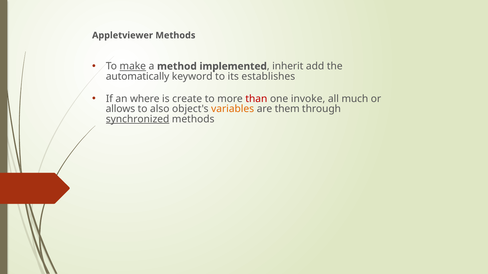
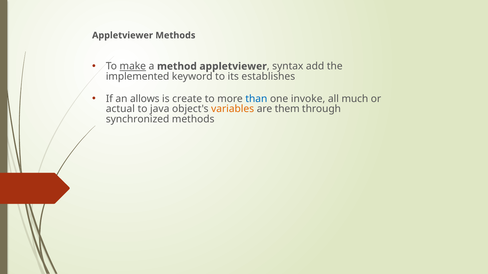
method implemented: implemented -> appletviewer (233, 66)
inherit: inherit -> syntax (288, 66)
automatically: automatically -> implemented (138, 77)
where: where -> allows (145, 99)
than colour: red -> blue (256, 99)
allows: allows -> actual (120, 109)
also: also -> java (160, 109)
synchronized underline: present -> none (138, 119)
